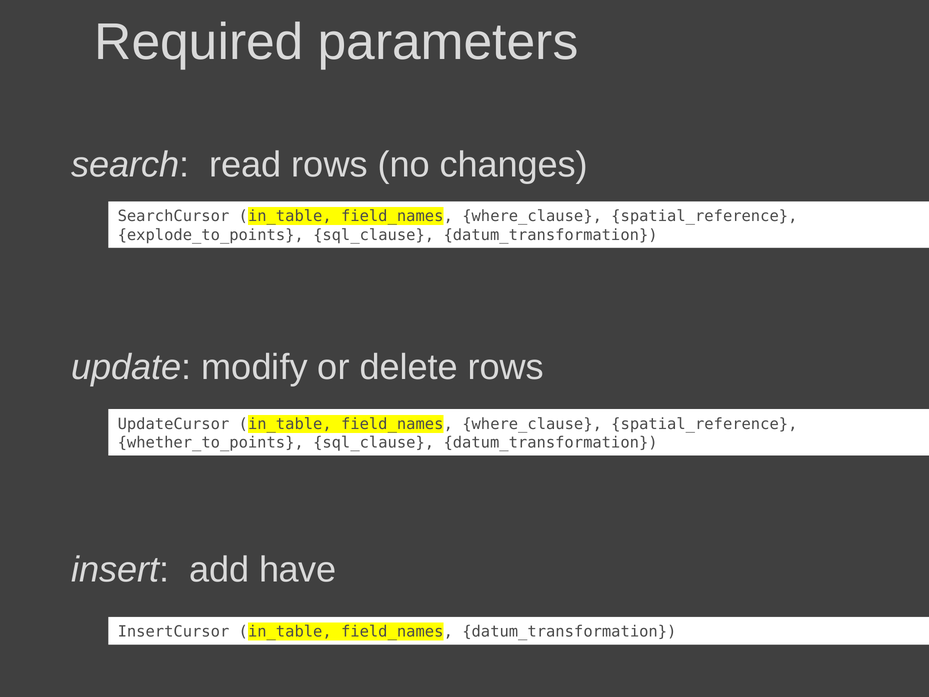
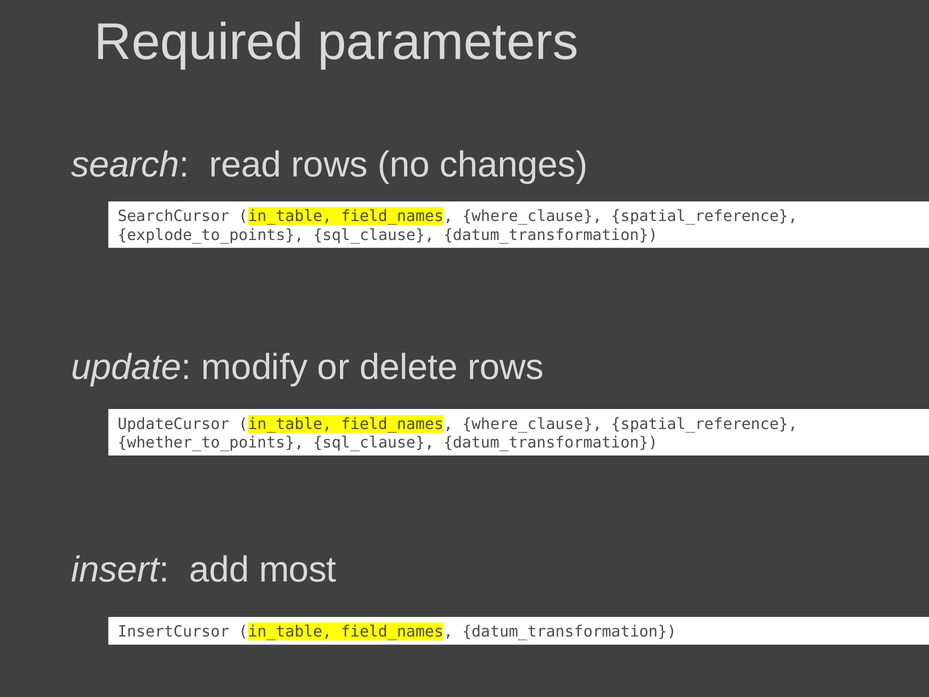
have: have -> most (298, 570)
